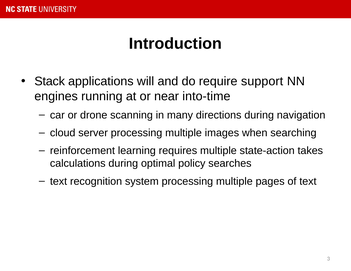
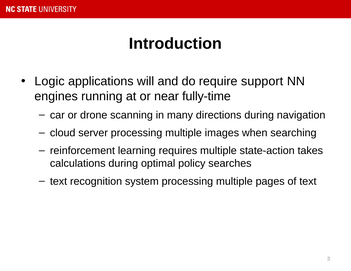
Stack: Stack -> Logic (50, 81)
into-time: into-time -> fully-time (206, 96)
